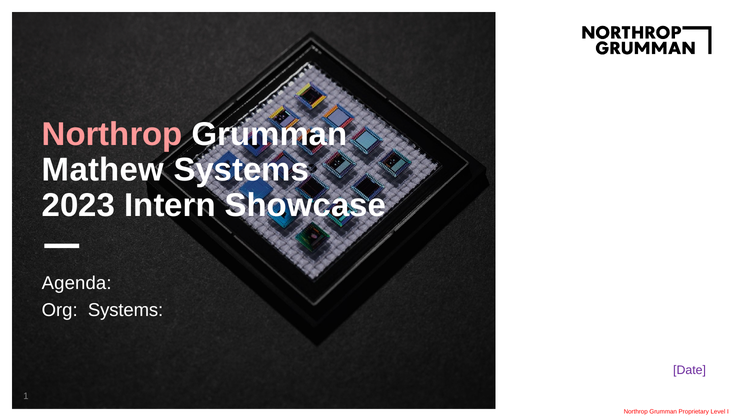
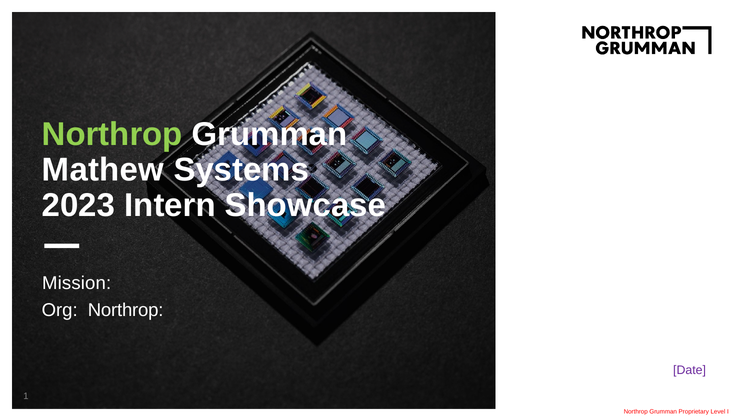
Northrop colour: pink -> light green (112, 134)
Agenda: Agenda -> Mission (77, 283)
Org Systems: Systems -> Northrop (126, 310)
